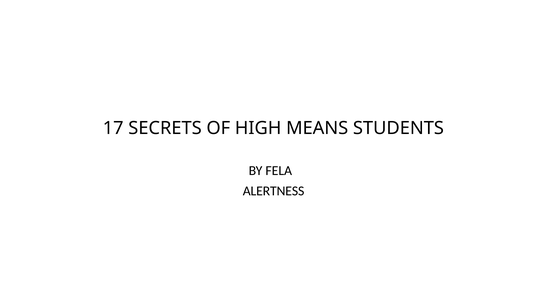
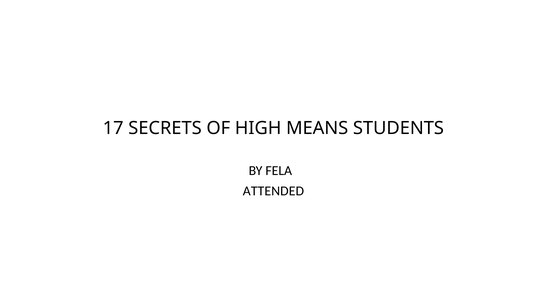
ALERTNESS: ALERTNESS -> ATTENDED (273, 191)
